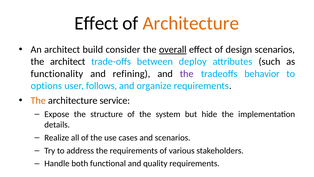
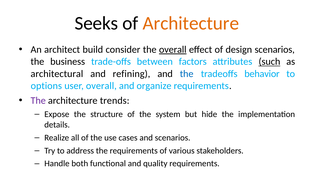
Effect: Effect -> Seeks (96, 23)
the architect: architect -> business (68, 62)
deploy: deploy -> factors (193, 62)
such underline: none -> present (269, 62)
functionality: functionality -> architectural (57, 74)
the colour: purple -> blue (187, 74)
user follows: follows -> overall (101, 86)
The colour: orange -> purple (38, 100)
service: service -> trends (115, 100)
